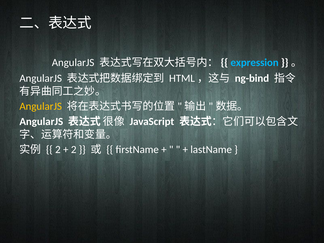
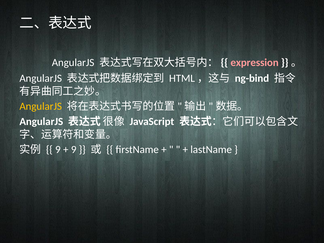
expression colour: light blue -> pink (255, 63)
2: 2 -> 9 (58, 150)
2: 2 -> 9 (74, 150)
